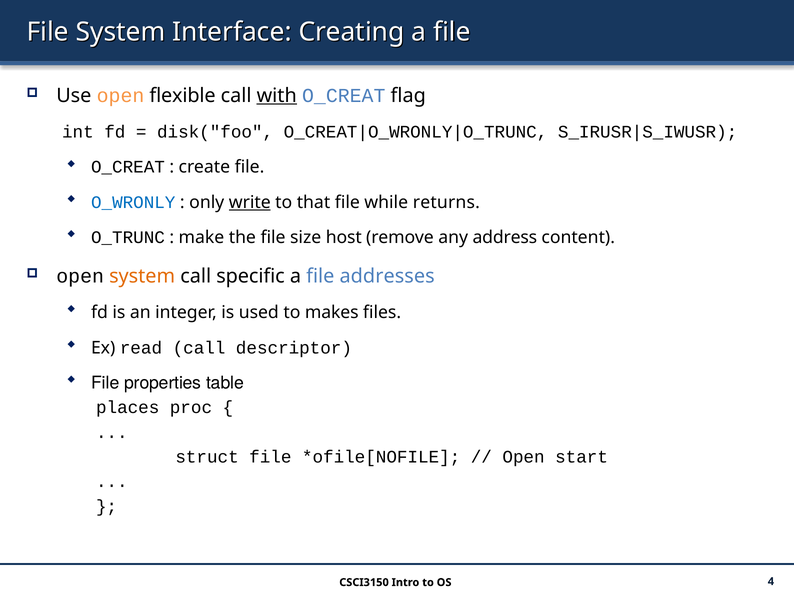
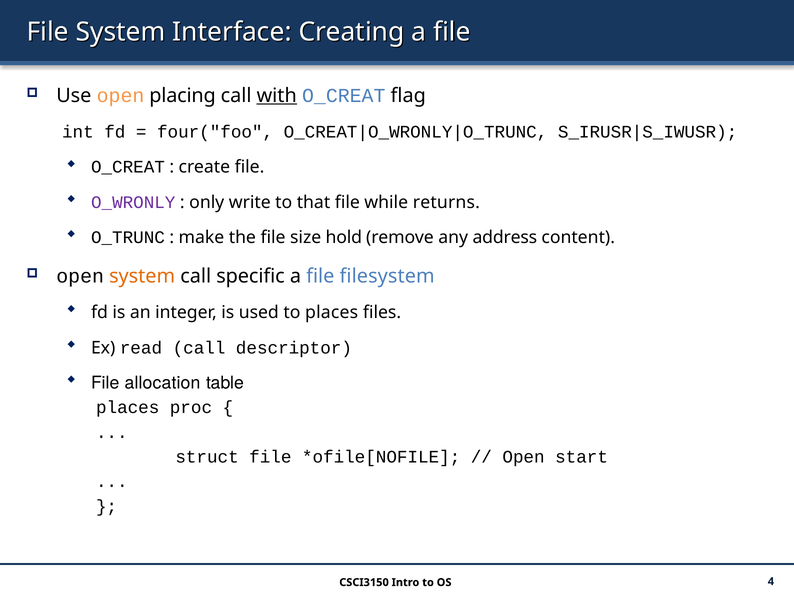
flexible: flexible -> placing (183, 96)
disk("foo: disk("foo -> four("foo (215, 132)
O_WRONLY colour: blue -> purple (133, 203)
write underline: present -> none (250, 203)
host: host -> hold (344, 238)
addresses: addresses -> filesystem (387, 276)
to makes: makes -> places (332, 313)
properties: properties -> allocation (163, 383)
